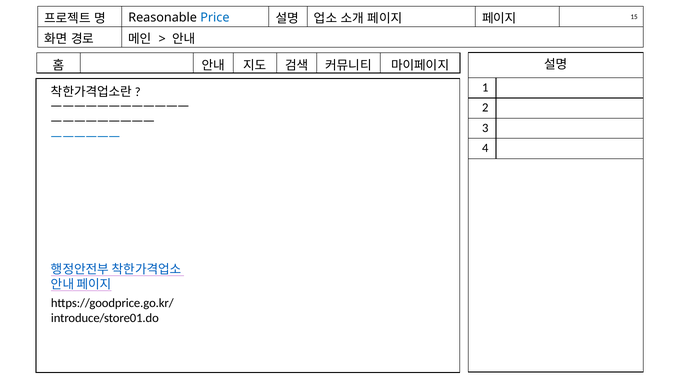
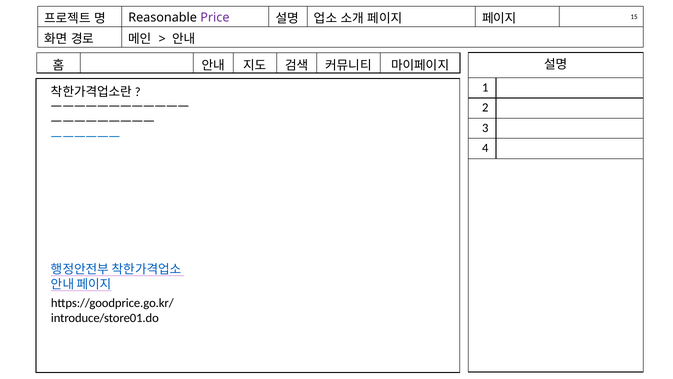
Price colour: blue -> purple (215, 17)
